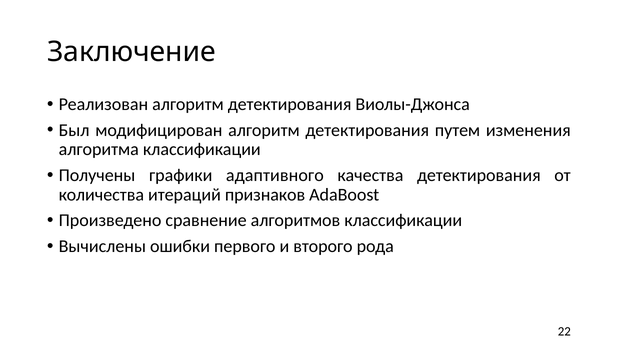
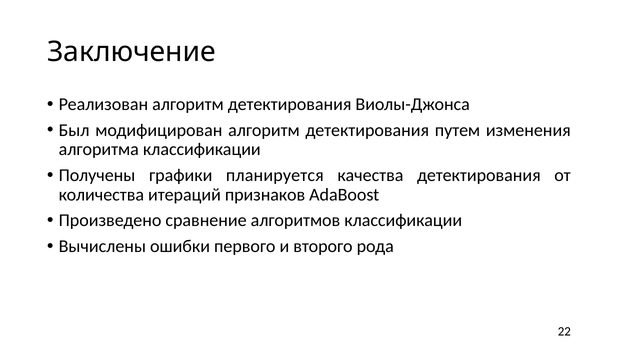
адаптивного: адаптивного -> планируется (275, 176)
